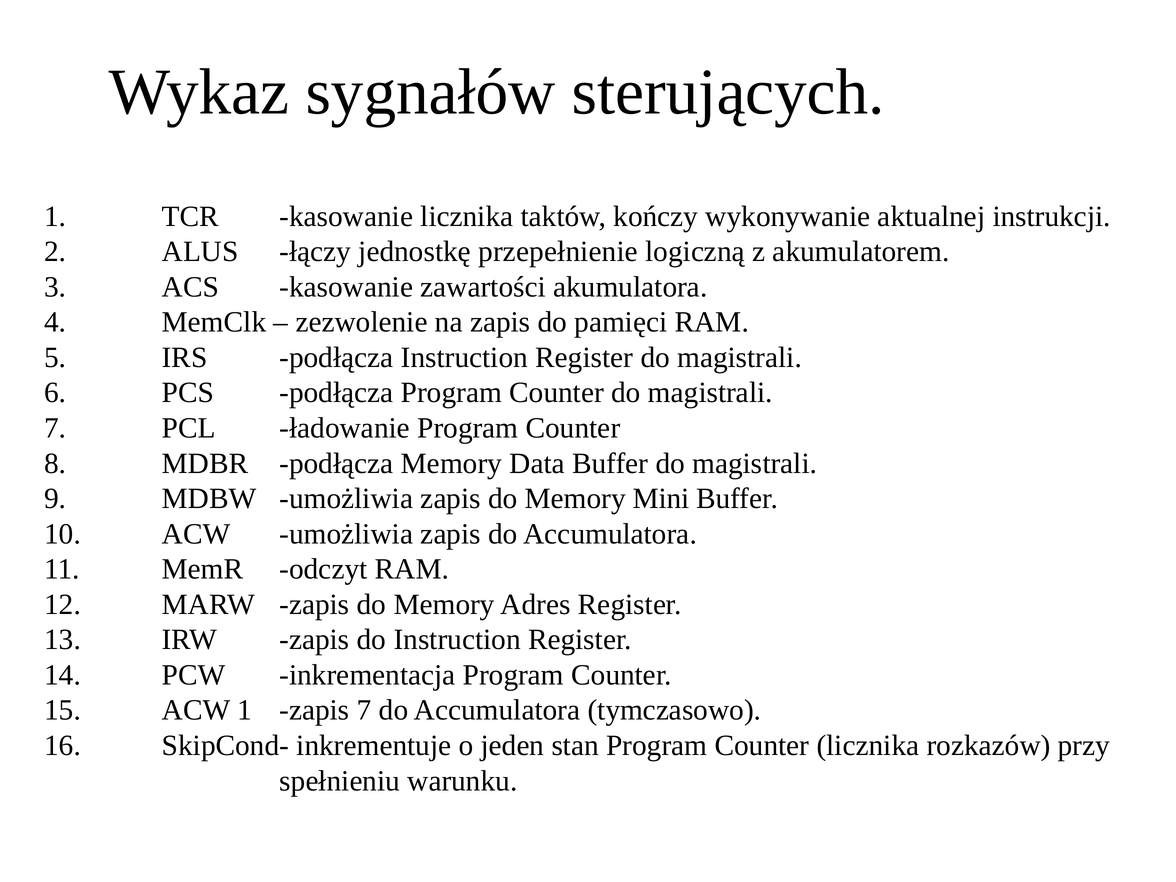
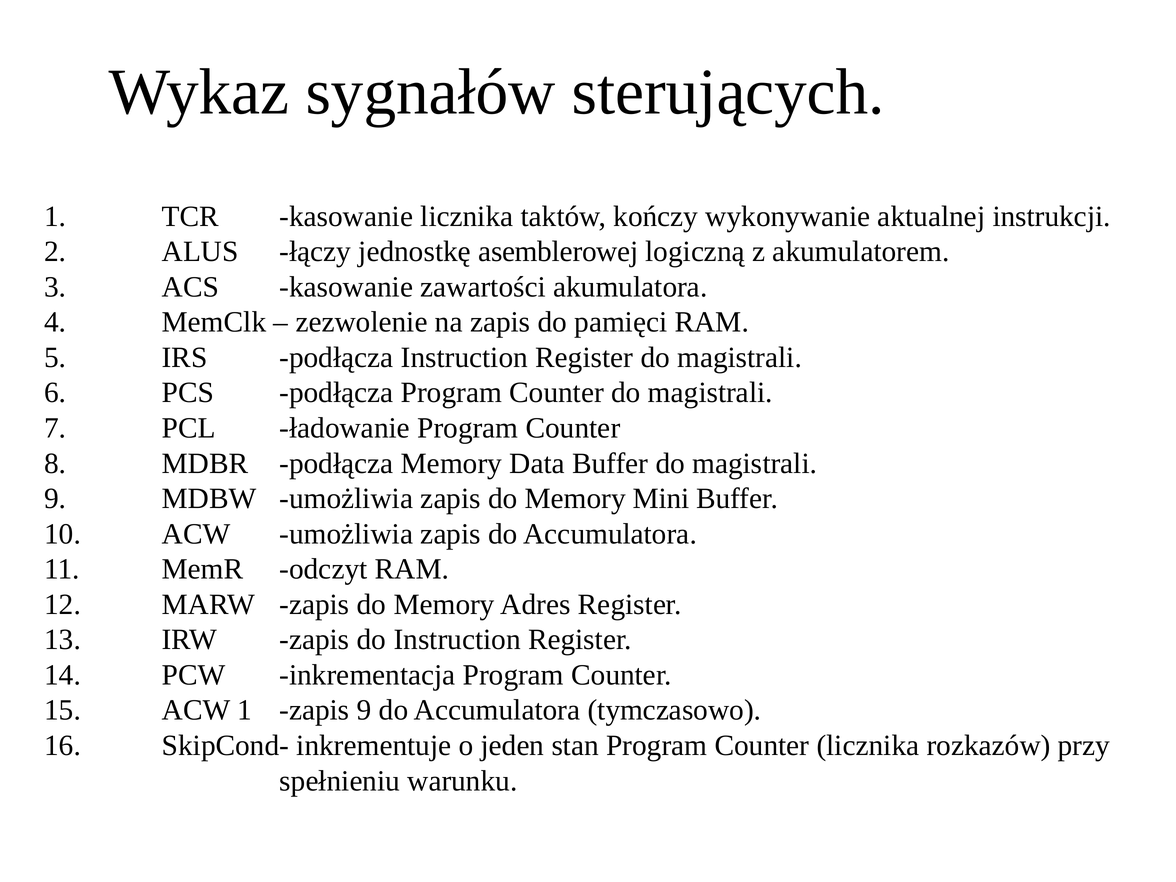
przepełnienie: przepełnienie -> asemblerowej (558, 252)
zapis 7: 7 -> 9 (364, 710)
